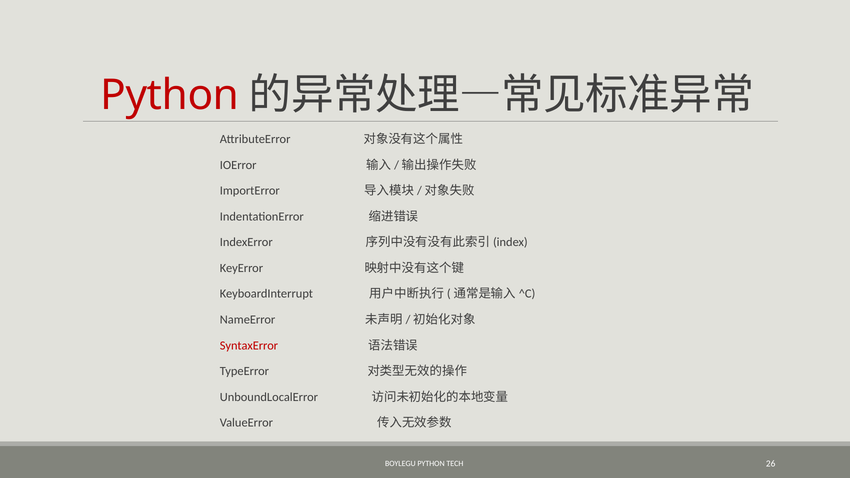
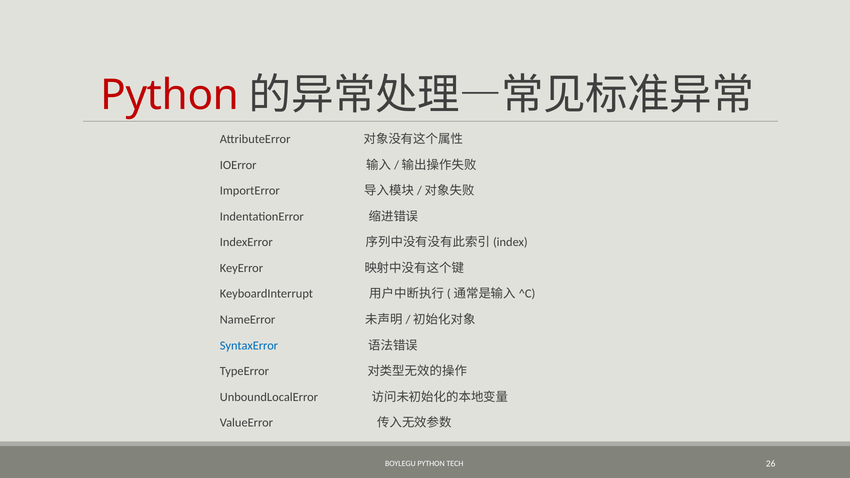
SyntaxError colour: red -> blue (249, 346)
